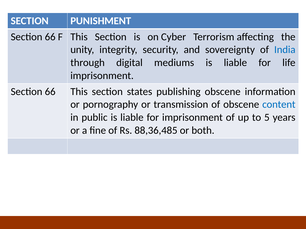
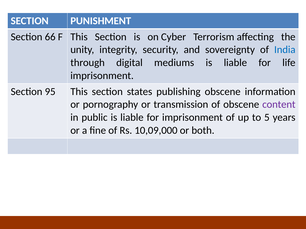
66: 66 -> 95 (50, 92)
content colour: blue -> purple (279, 105)
88,36,485: 88,36,485 -> 10,09,000 (156, 131)
